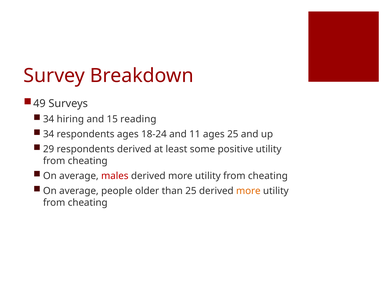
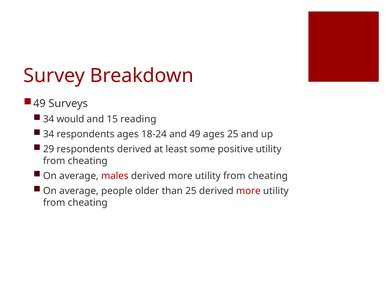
hiring: hiring -> would (70, 119)
and 11: 11 -> 49 (195, 134)
more colour: orange -> red (248, 191)
